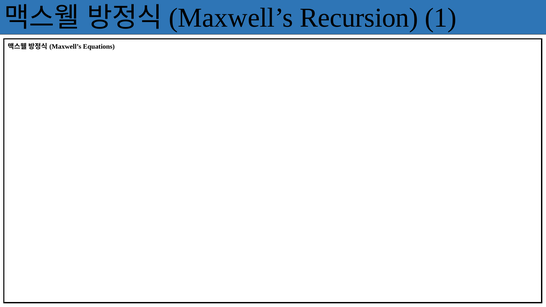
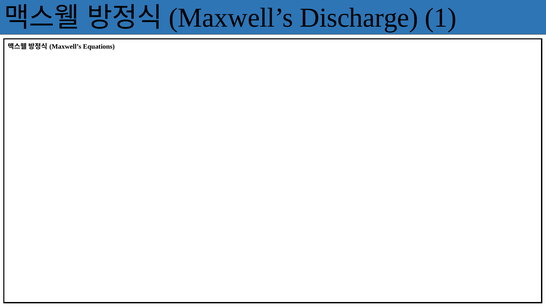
Recursion: Recursion -> Discharge (359, 18)
